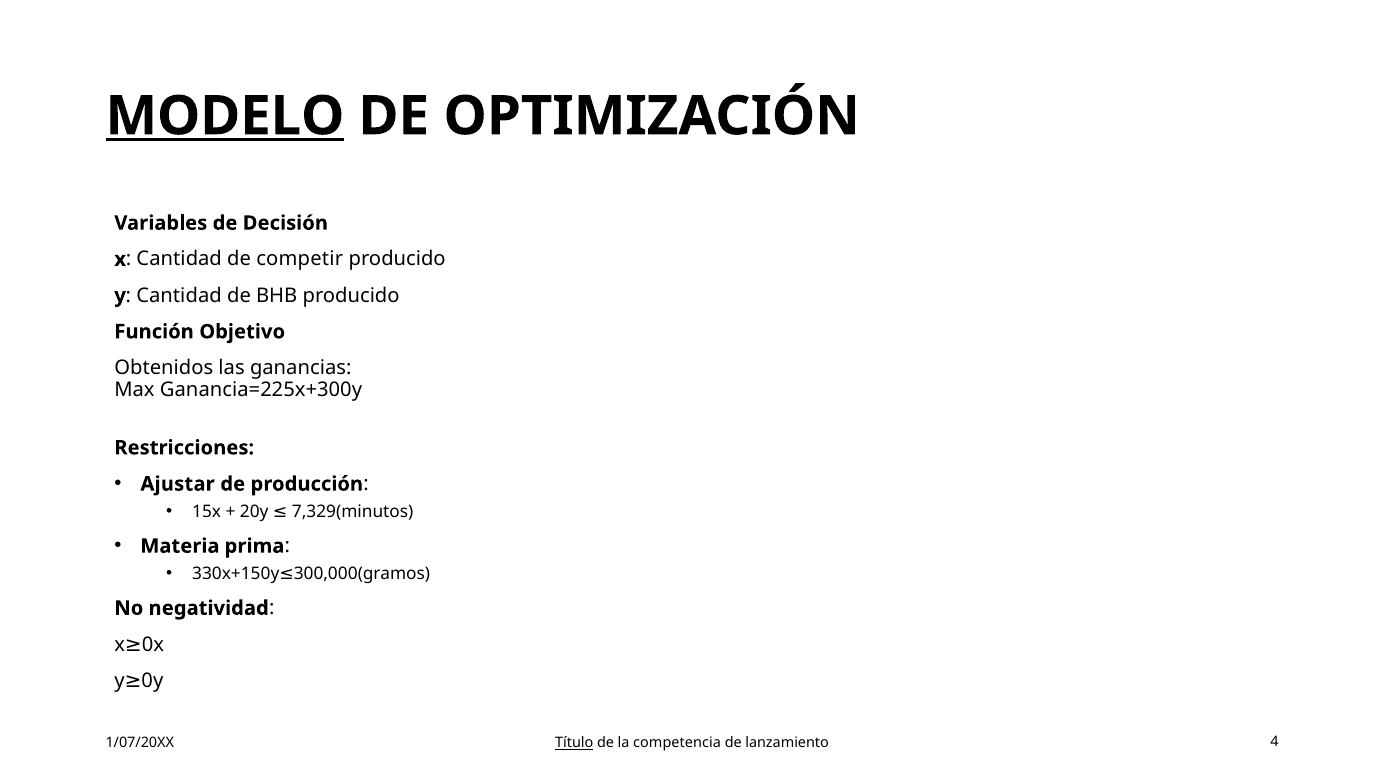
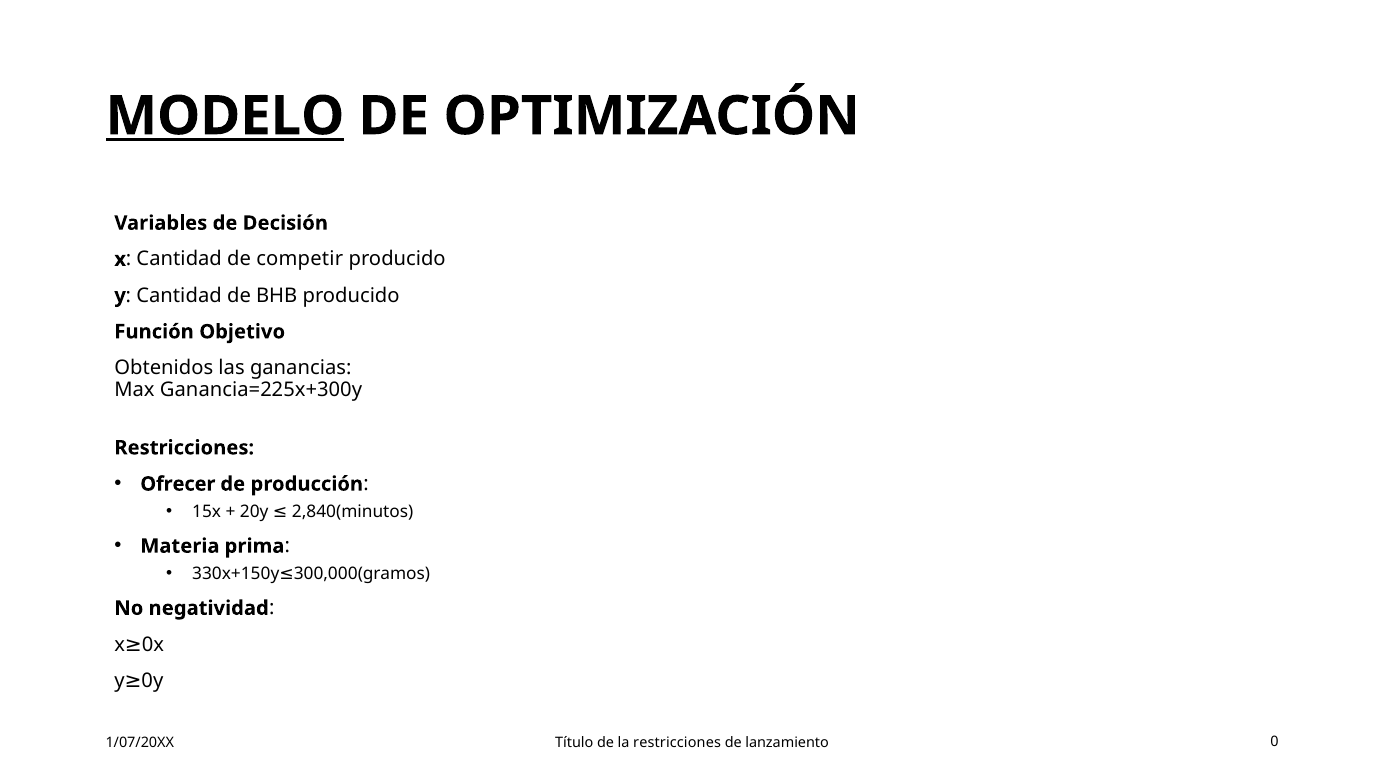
Ajustar: Ajustar -> Ofrecer (178, 484)
7,329(minutos: 7,329(minutos -> 2,840(minutos (353, 512)
Título underline: present -> none (574, 743)
la competencia: competencia -> restricciones (677, 743)
4: 4 -> 0 (1274, 742)
